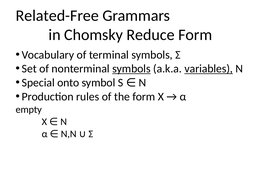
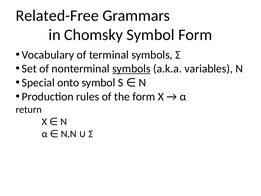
Chomsky Reduce: Reduce -> Symbol (151, 35)
variables underline: present -> none (209, 69)
empty: empty -> return (29, 109)
